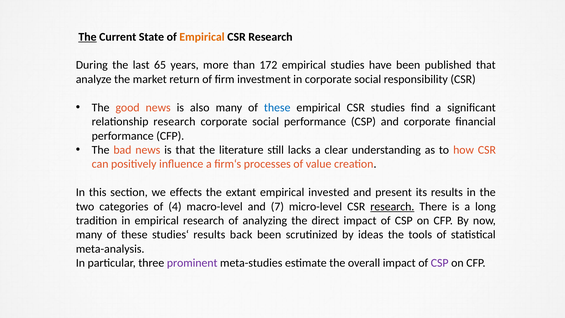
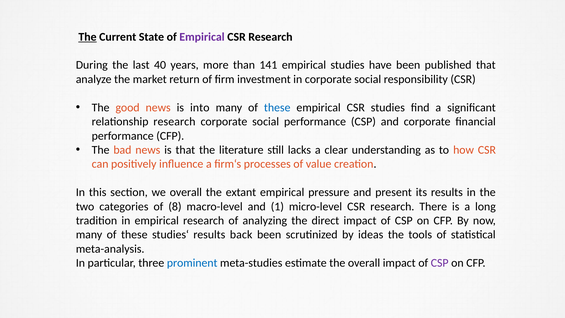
Empirical colour: orange -> purple (202, 37)
65: 65 -> 40 (160, 65)
172: 172 -> 141 (268, 65)
also: also -> into (200, 107)
we effects: effects -> overall (186, 192)
invested: invested -> pressure (329, 192)
4: 4 -> 8 (175, 206)
7: 7 -> 1 (277, 206)
research underline: present -> none (392, 206)
prominent colour: purple -> blue (192, 263)
